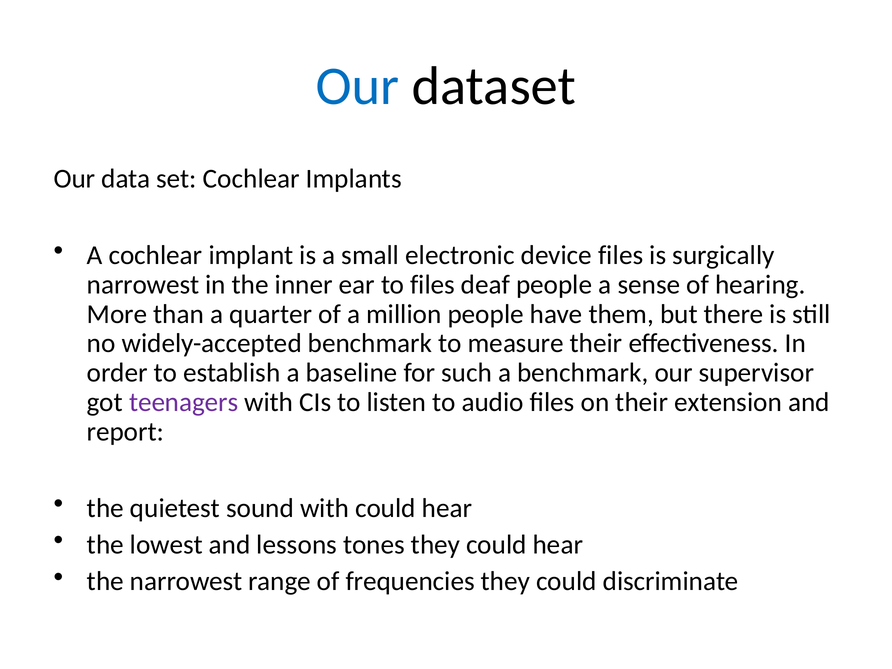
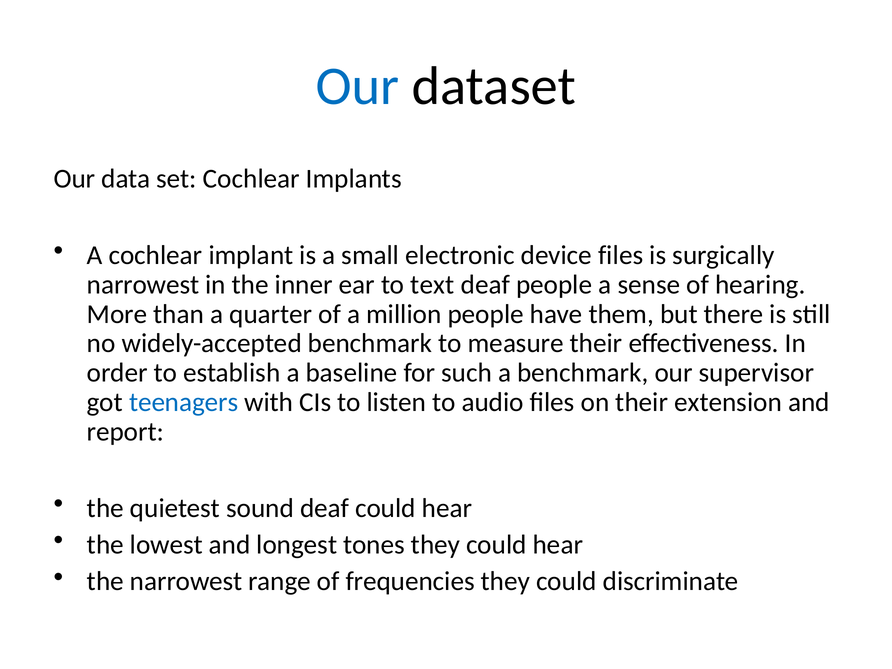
to files: files -> text (432, 285)
teenagers colour: purple -> blue (184, 402)
sound with: with -> deaf (325, 508)
lessons: lessons -> longest (297, 545)
